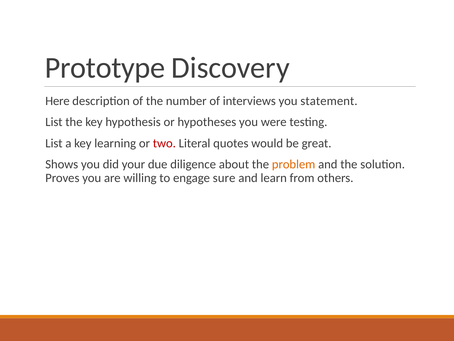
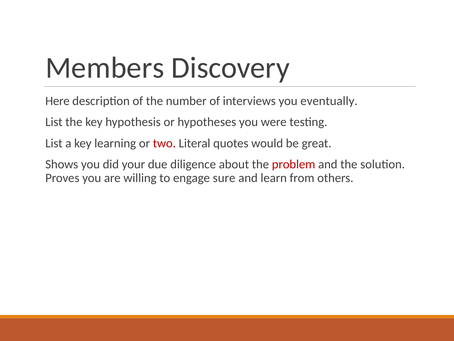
Prototype: Prototype -> Members (105, 68)
statement: statement -> eventually (329, 101)
problem colour: orange -> red (294, 164)
